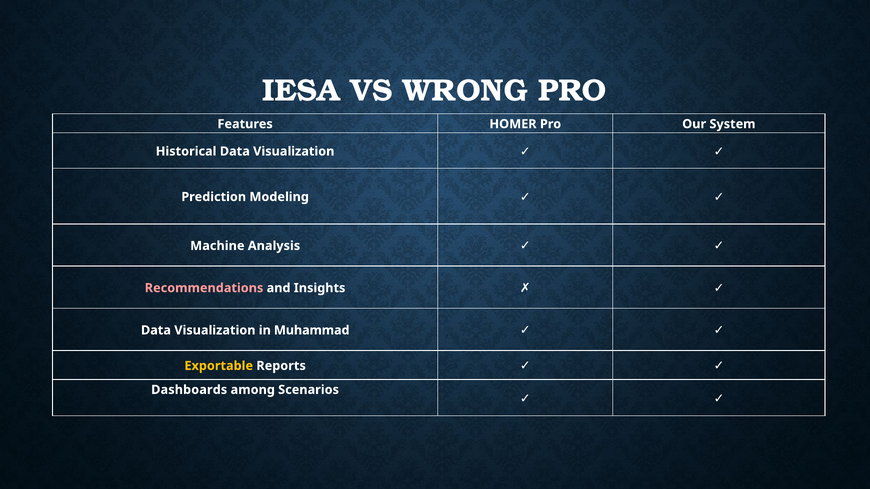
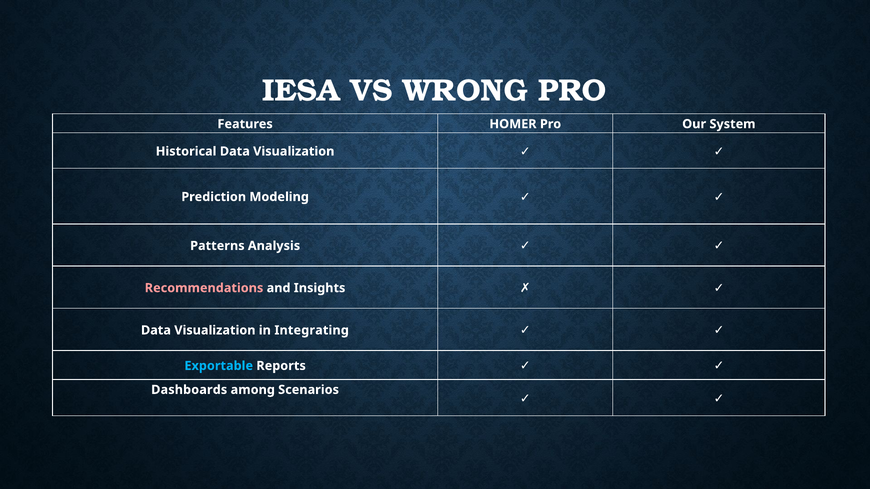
Machine: Machine -> Patterns (217, 246)
Muhammad: Muhammad -> Integrating (312, 330)
Exportable colour: yellow -> light blue (219, 366)
